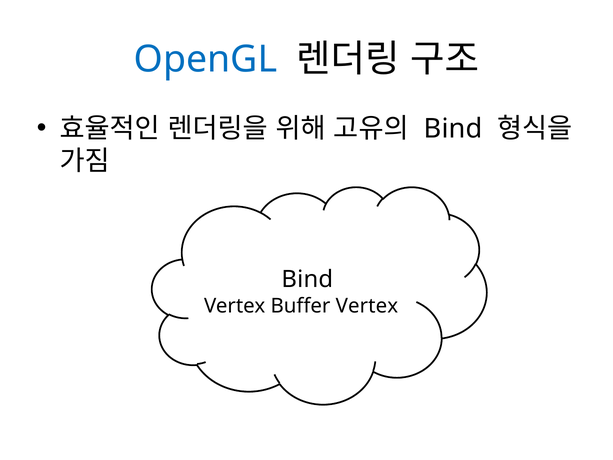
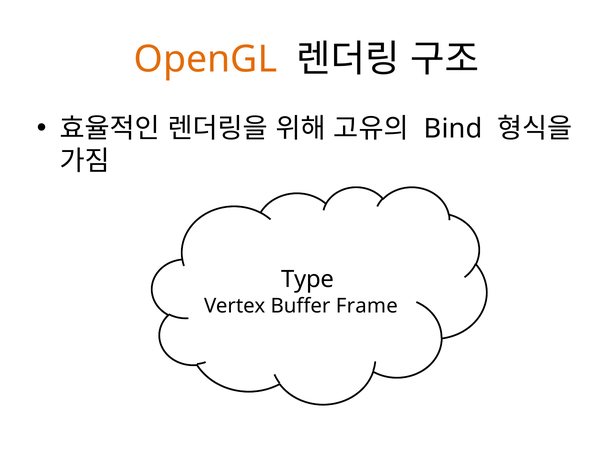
OpenGL colour: blue -> orange (206, 59)
Bind: Bind -> Type (308, 279)
Buffer Vertex: Vertex -> Frame (367, 306)
